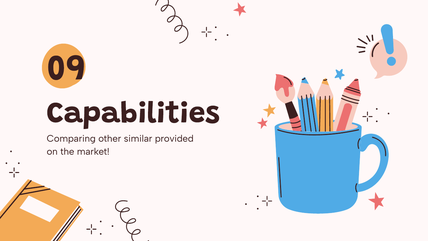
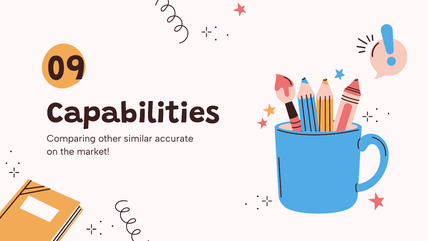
provided: provided -> accurate (174, 139)
